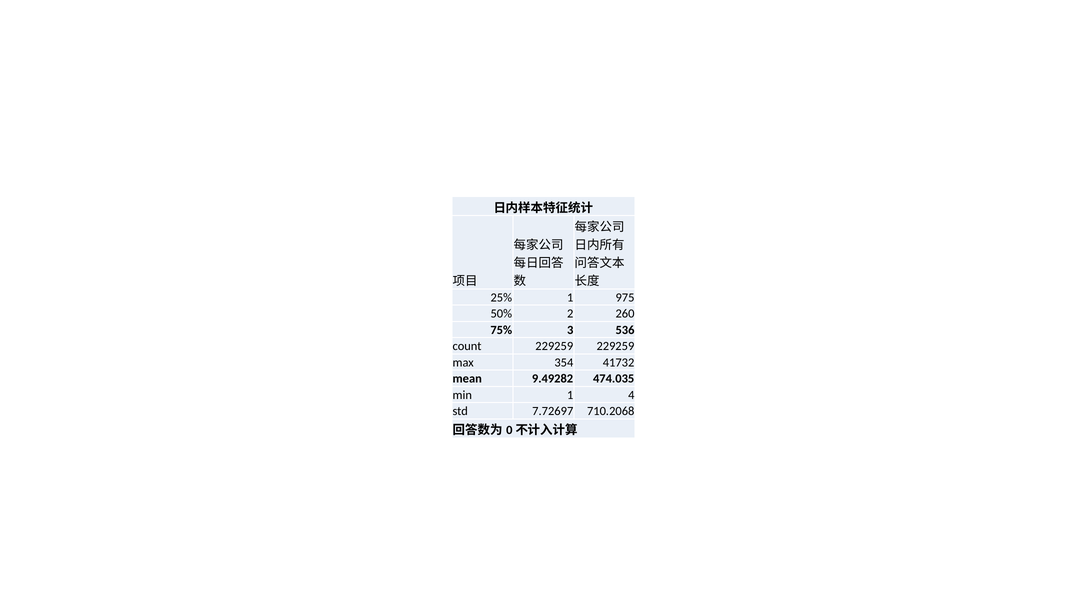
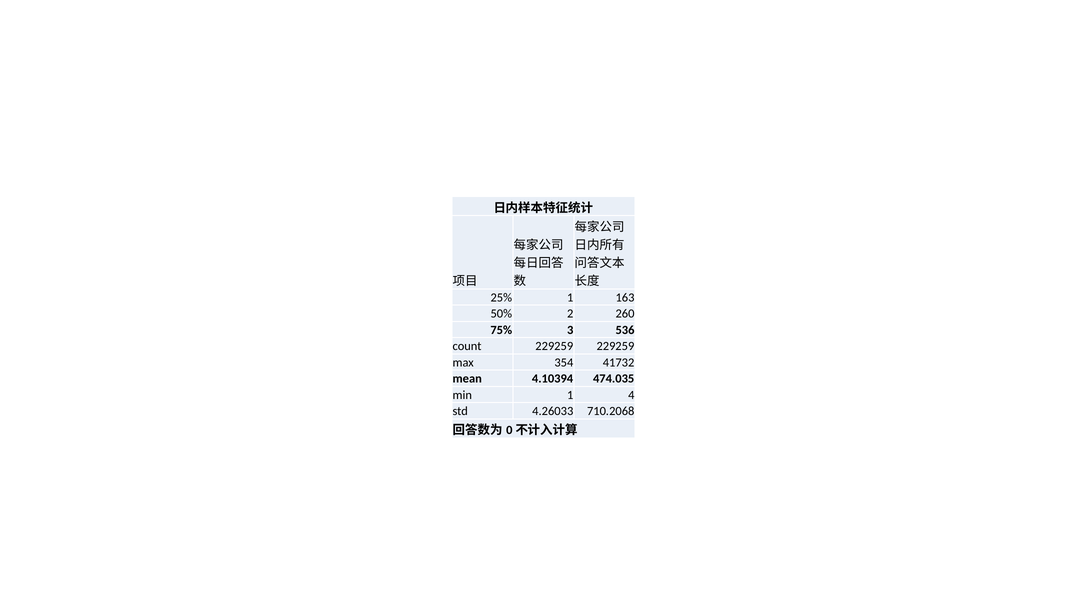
975: 975 -> 163 (625, 297)
9.49282: 9.49282 -> 4.10394 (553, 378)
7.72697: 7.72697 -> 4.26033 (553, 411)
